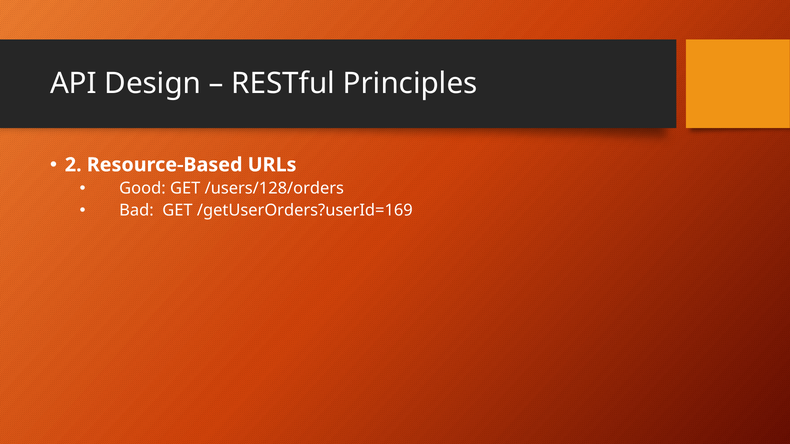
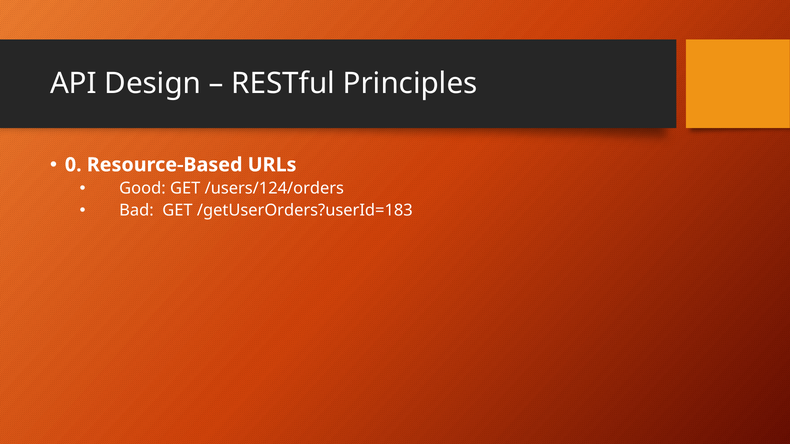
2: 2 -> 0 (73, 165)
/users/128/orders: /users/128/orders -> /users/124/orders (274, 189)
/getUserOrders?userId=169: /getUserOrders?userId=169 -> /getUserOrders?userId=183 (305, 210)
